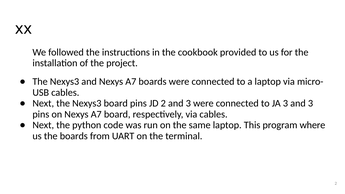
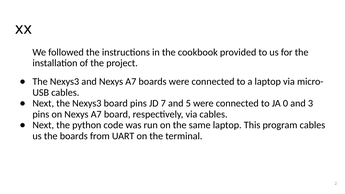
JD 2: 2 -> 7 (163, 103)
3: 3 -> 5 (188, 103)
JA 3: 3 -> 0 (285, 103)
program where: where -> cables (312, 125)
